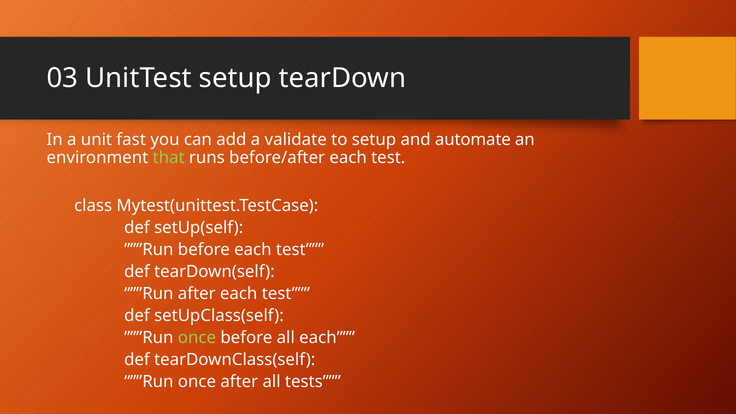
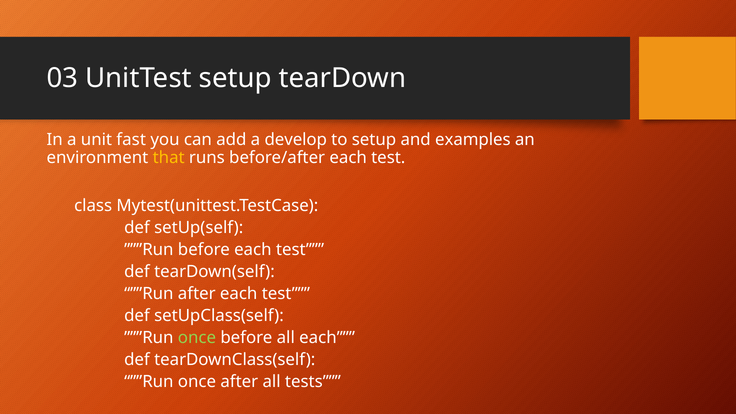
validate: validate -> develop (296, 139)
automate: automate -> examples (473, 139)
that colour: light green -> yellow (169, 158)
